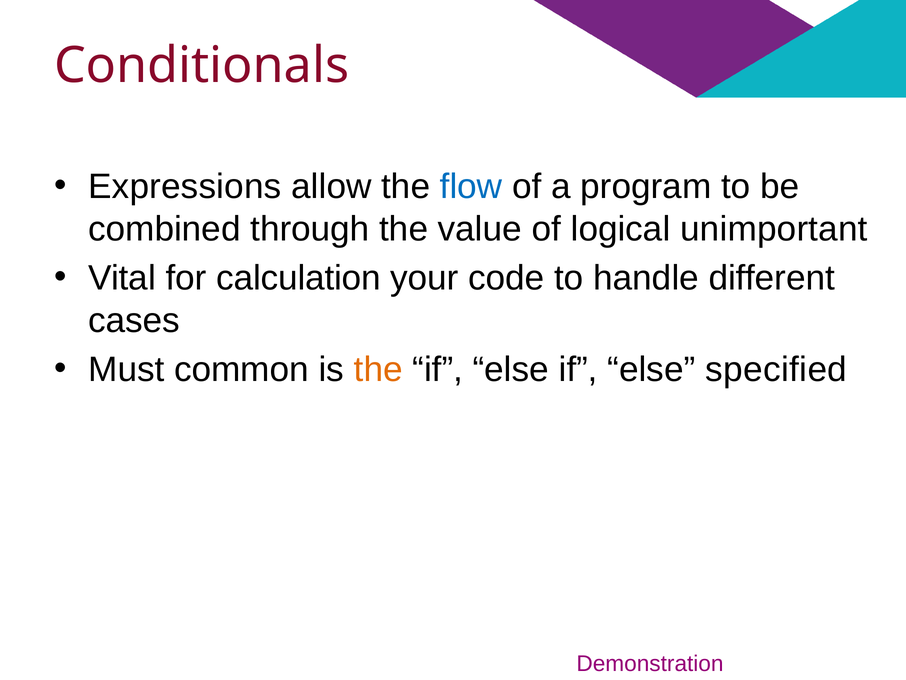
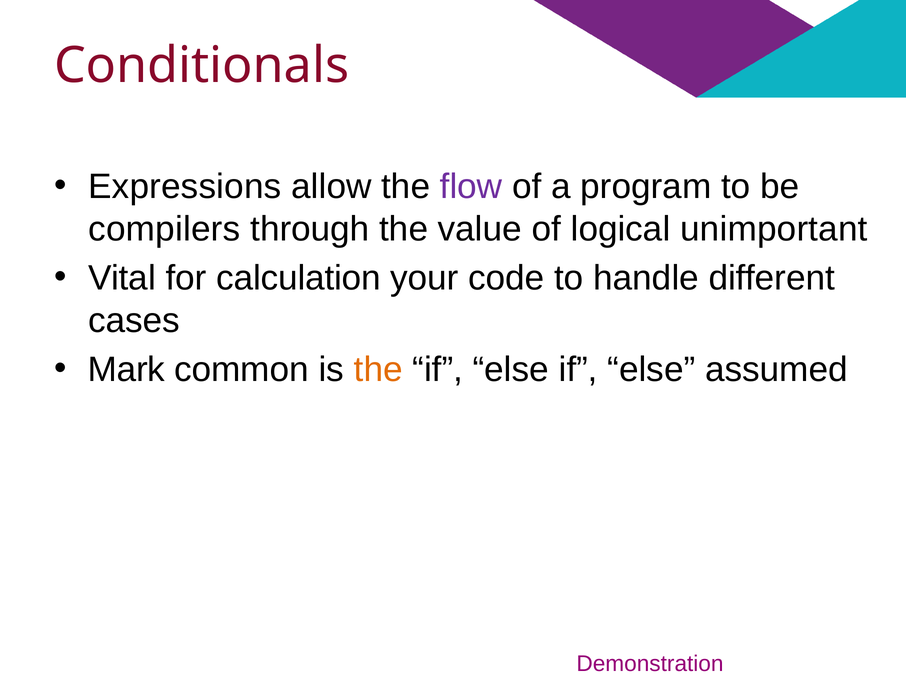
flow colour: blue -> purple (471, 187)
combined: combined -> compilers (164, 229)
Must: Must -> Mark (126, 369)
specified: specified -> assumed (776, 369)
